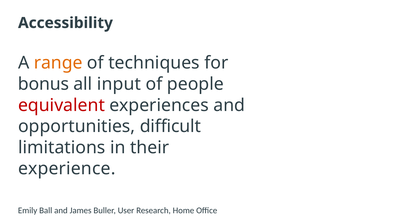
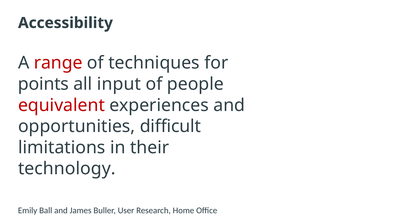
range colour: orange -> red (58, 63)
bonus: bonus -> points (43, 84)
experience: experience -> technology (67, 169)
